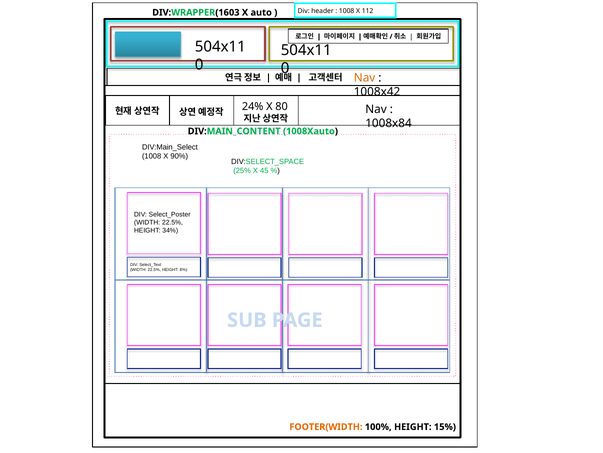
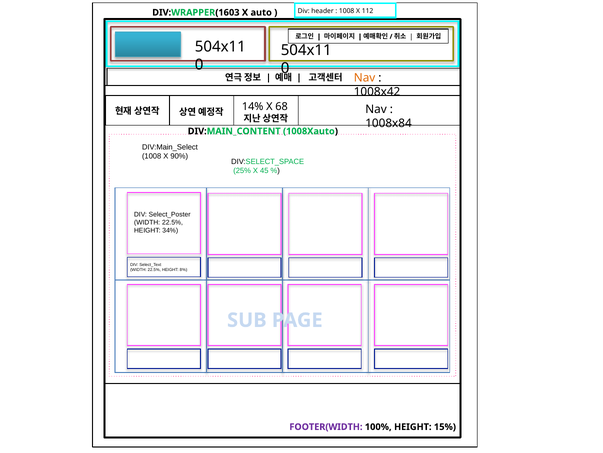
24%: 24% -> 14% (253, 106)
80: 80 -> 68 (282, 106)
FOOTER(WIDTH colour: orange -> purple (326, 426)
